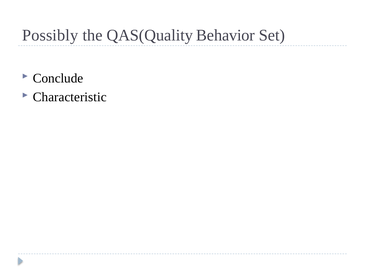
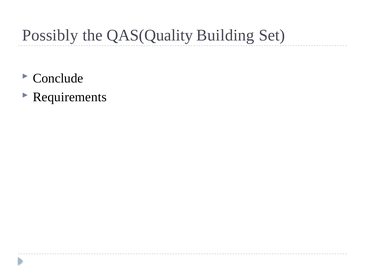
Behavior: Behavior -> Building (225, 35)
Characteristic: Characteristic -> Requirements (70, 97)
